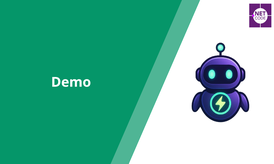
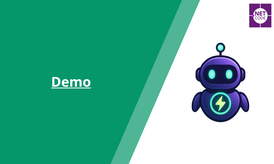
Demo underline: none -> present (71, 82)
